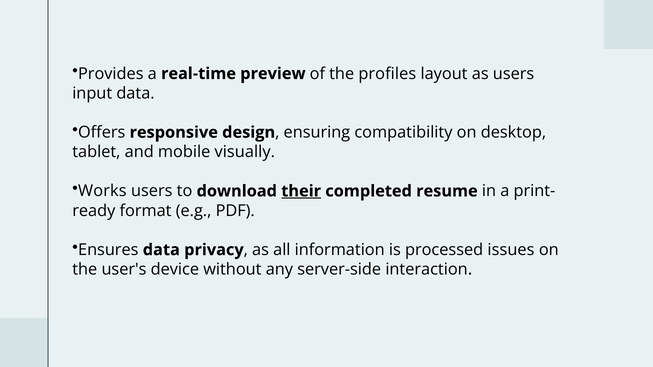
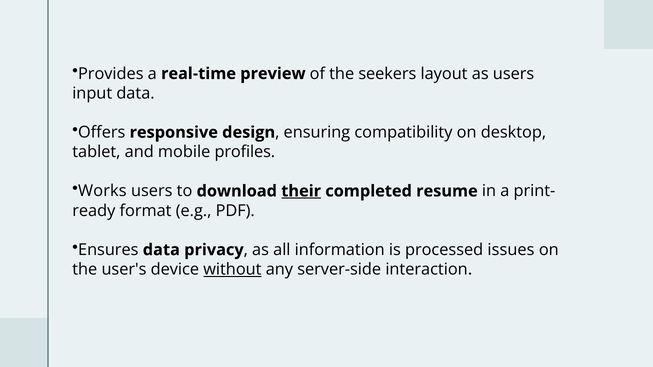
profiles: profiles -> seekers (387, 74)
visually: visually -> profiles (245, 152)
without underline: none -> present (232, 270)
